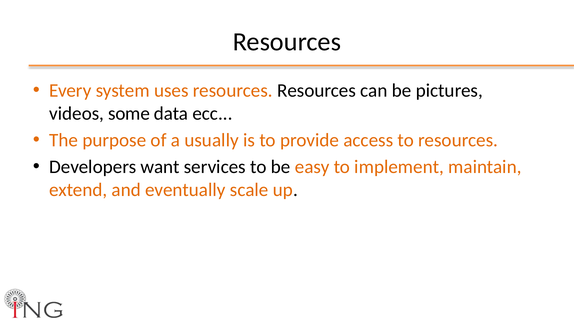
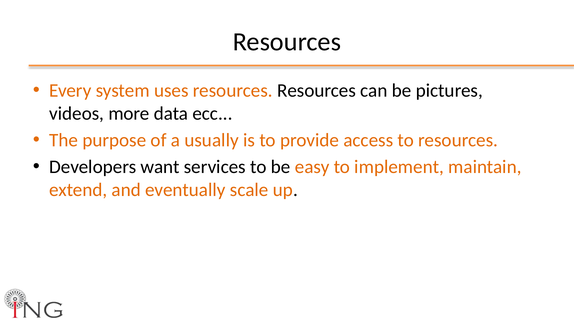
some: some -> more (129, 113)
